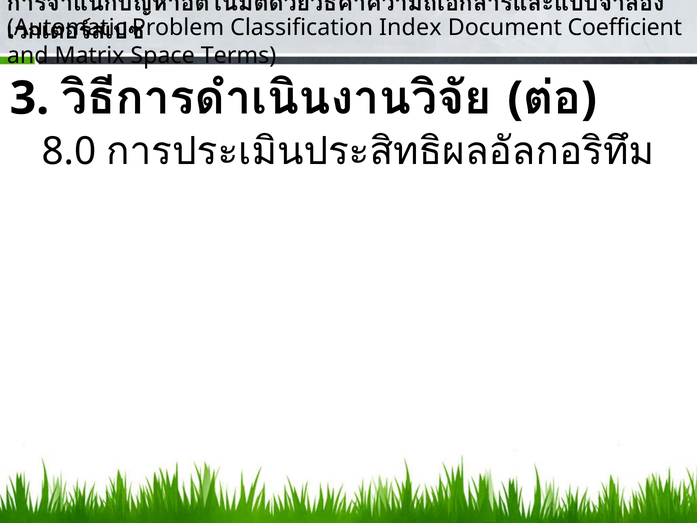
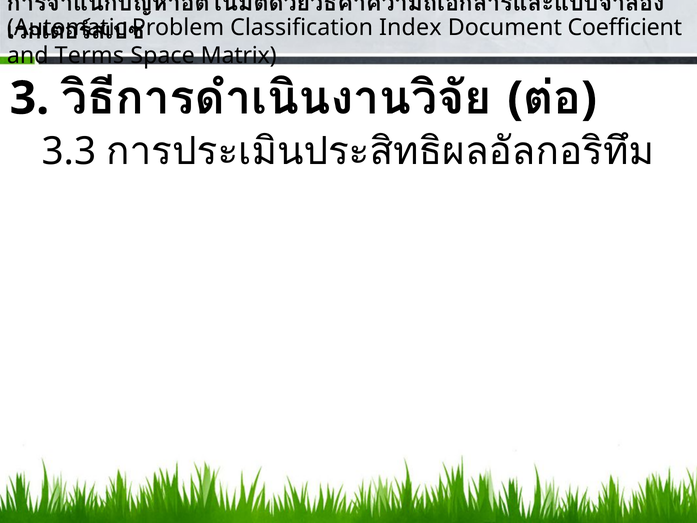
Matrix: Matrix -> Terms (89, 55)
Terms: Terms -> Matrix (239, 55)
8.0: 8.0 -> 3.3 (69, 151)
